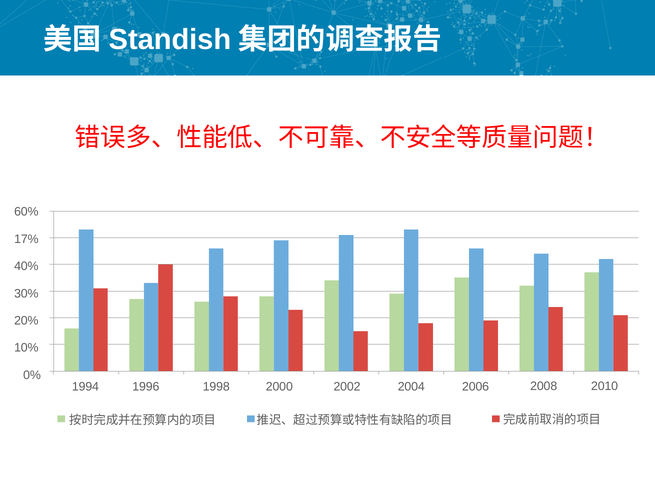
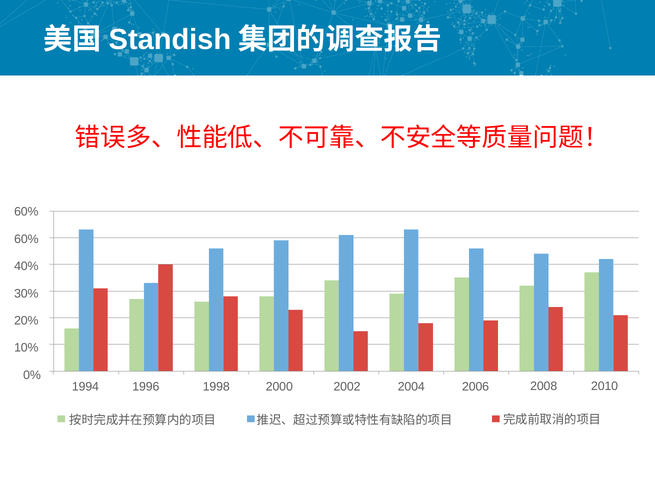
17%: 17% -> 60% (26, 239)
